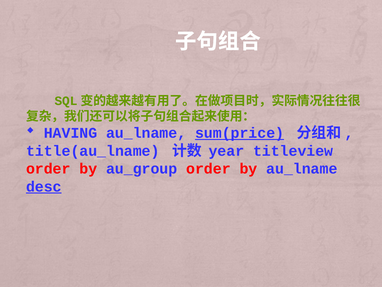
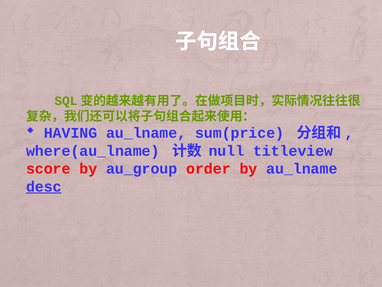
sum(price underline: present -> none (240, 133)
title(au_lname: title(au_lname -> where(au_lname (93, 151)
year: year -> null (226, 151)
order: order -> score (48, 169)
